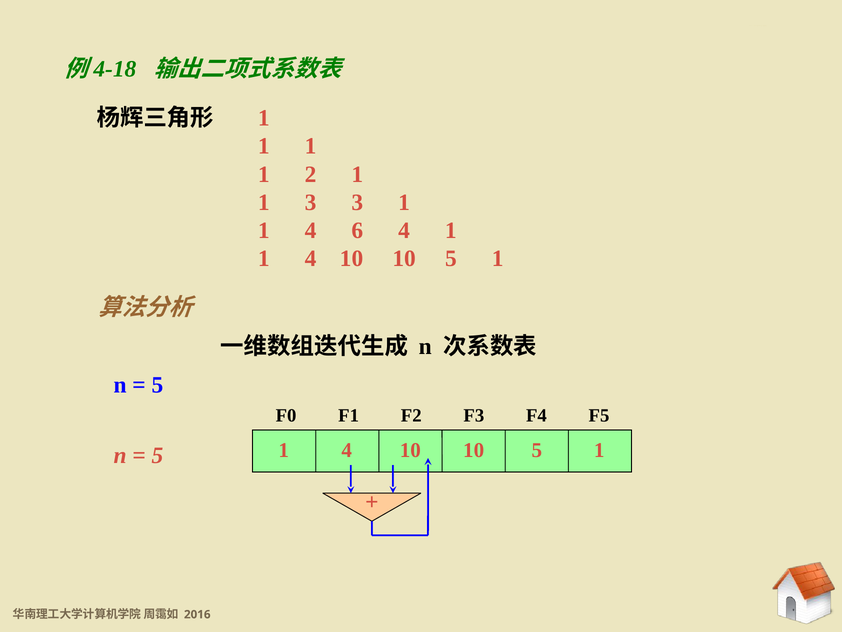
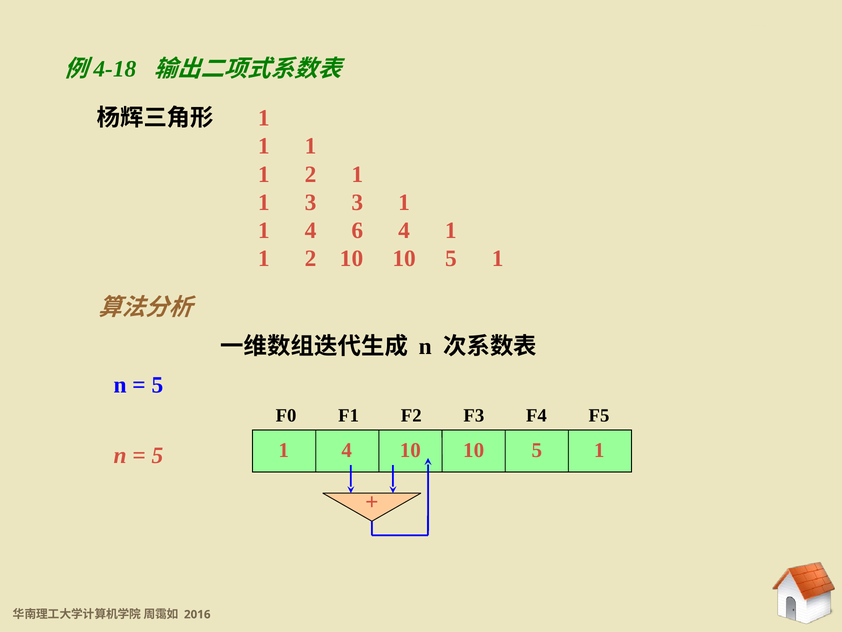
4: 4 -> 2 (311, 258)
